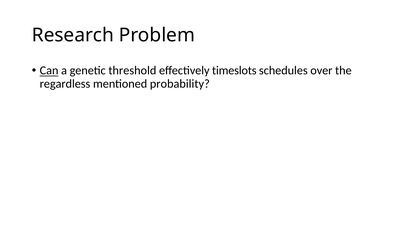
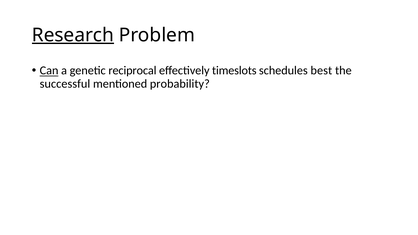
Research underline: none -> present (73, 35)
threshold: threshold -> reciprocal (132, 71)
over: over -> best (321, 71)
regardless: regardless -> successful (65, 84)
